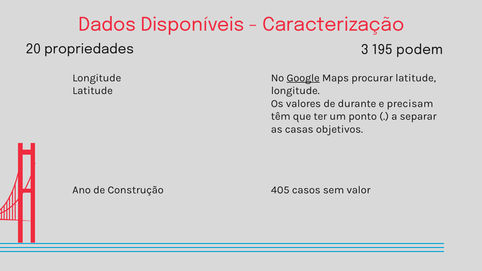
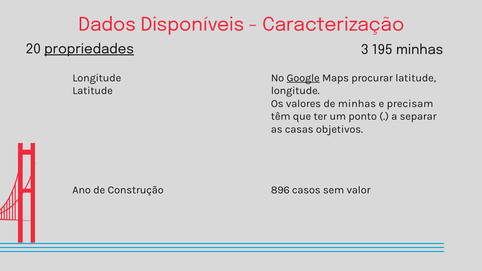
propriedades underline: none -> present (89, 49)
195 podem: podem -> minhas (420, 50)
de durante: durante -> minhas (357, 104)
405: 405 -> 896 (280, 190)
